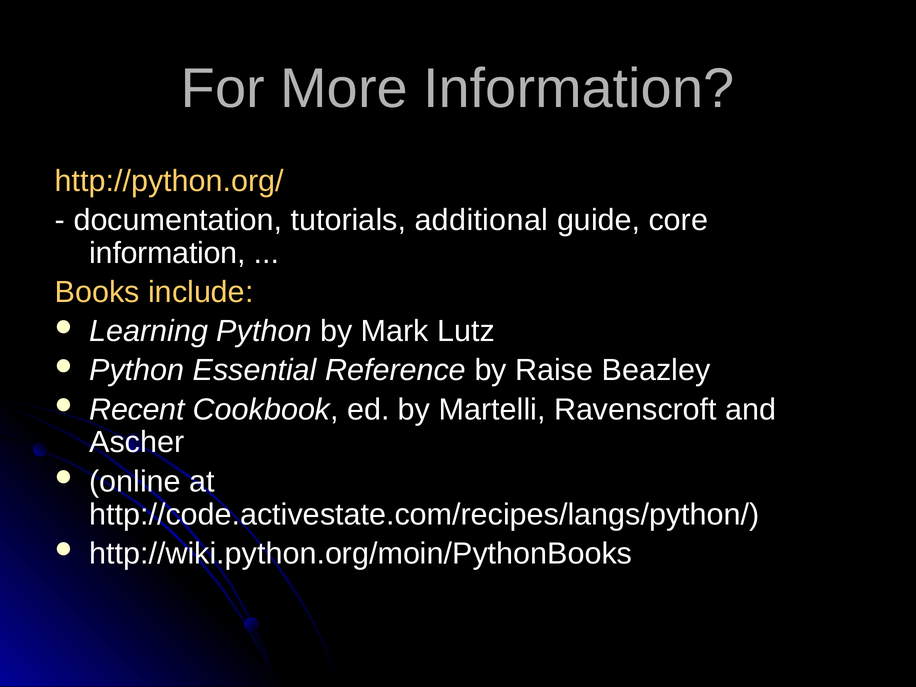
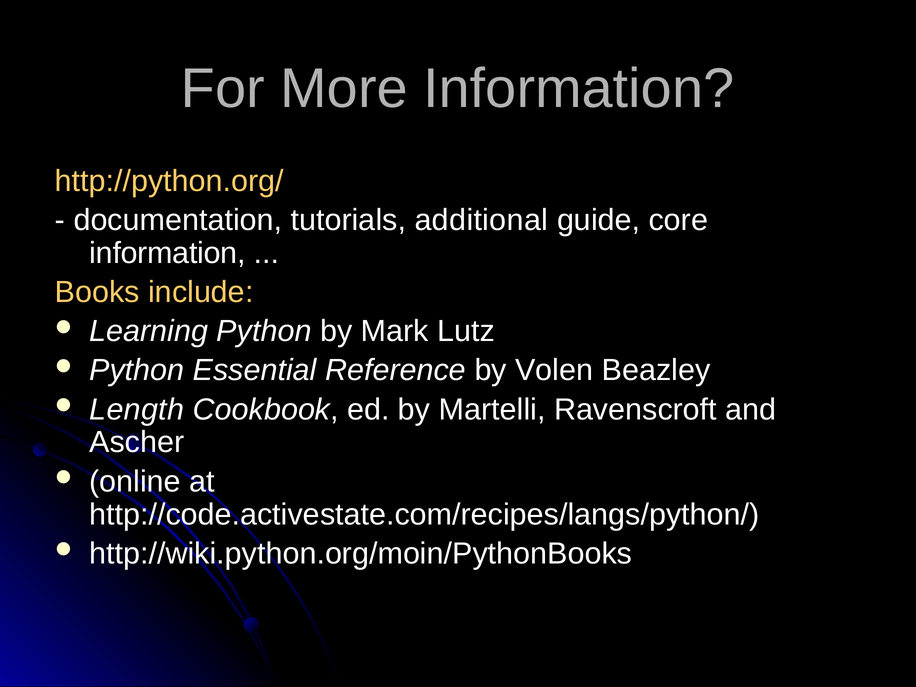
Raise: Raise -> Volen (554, 370)
Recent: Recent -> Length (137, 409)
